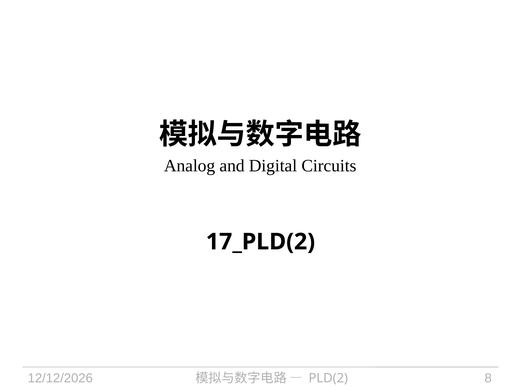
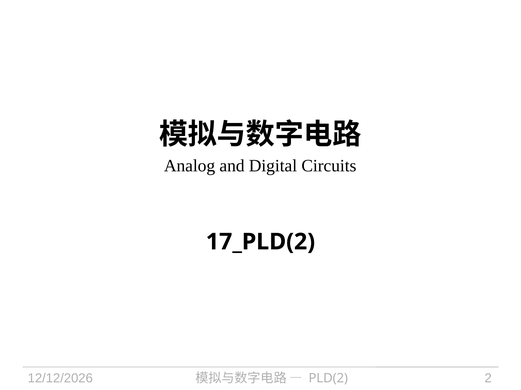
8: 8 -> 2 (488, 379)
